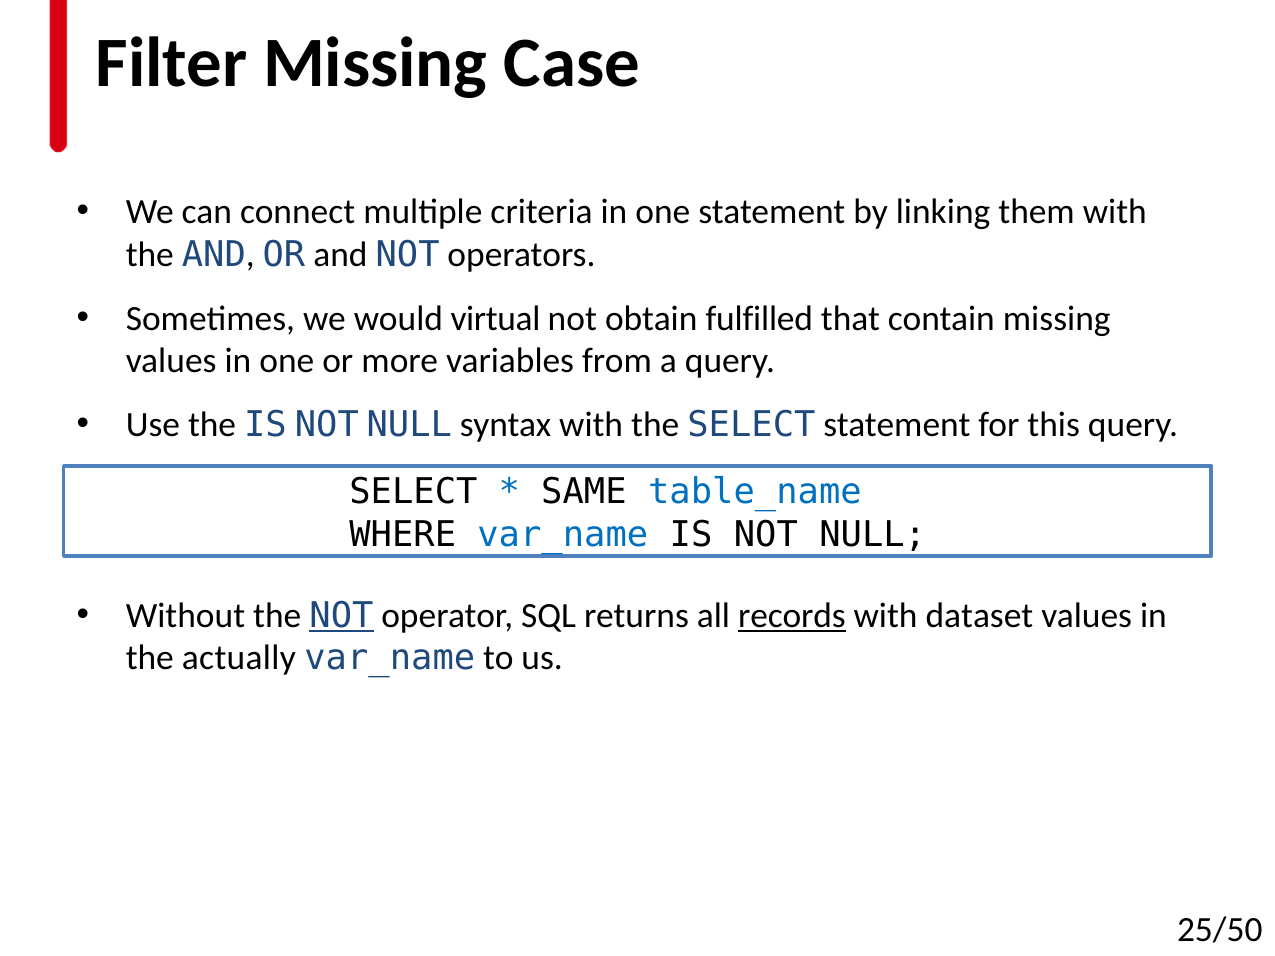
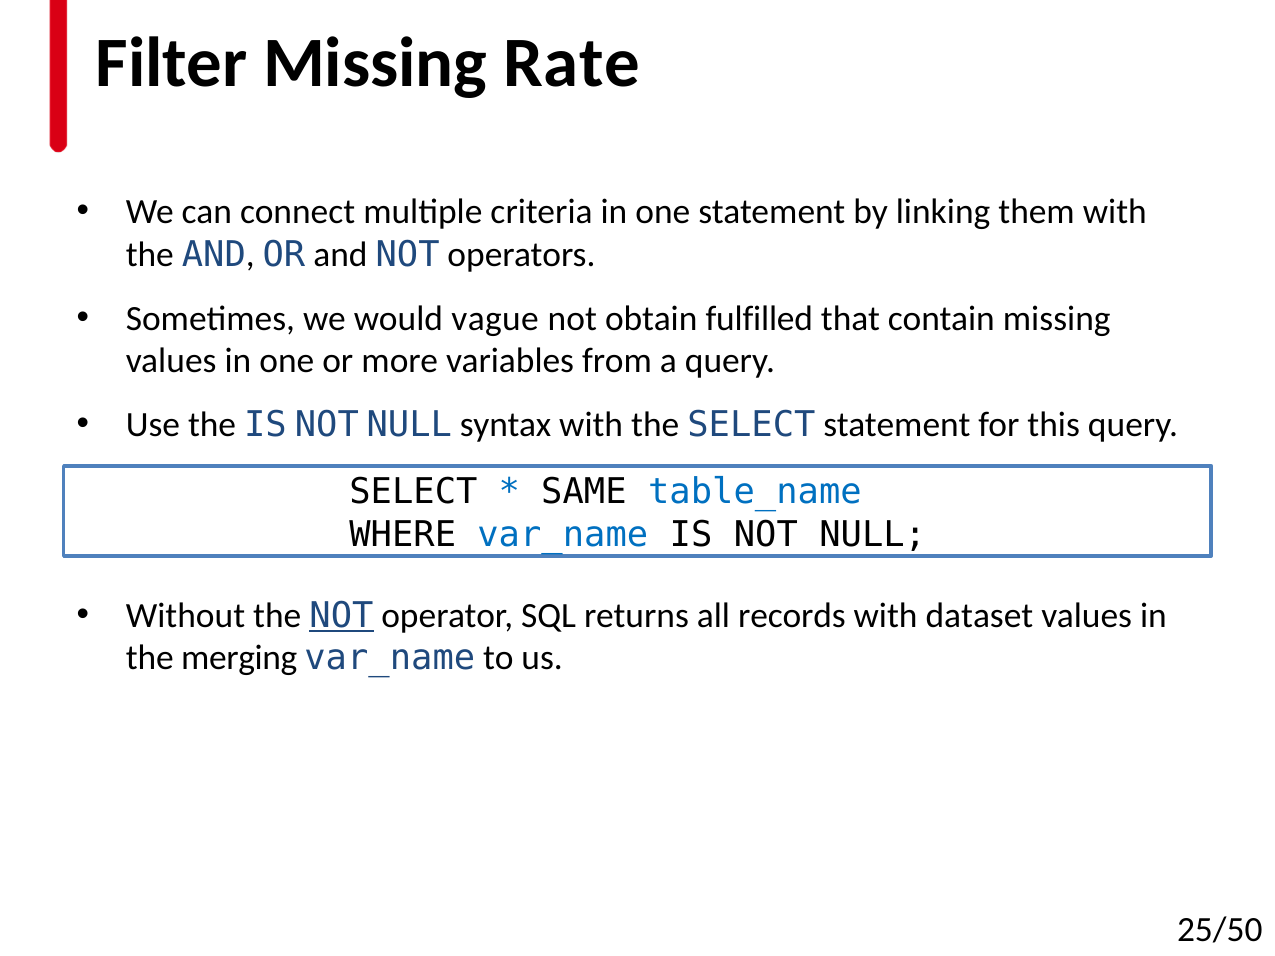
Case: Case -> Rate (572, 63)
virtual: virtual -> vague (495, 318)
records underline: present -> none (792, 616)
actually: actually -> merging (239, 658)
